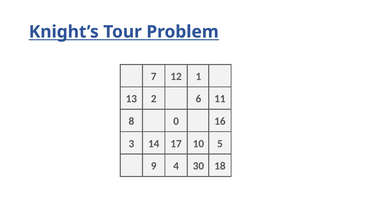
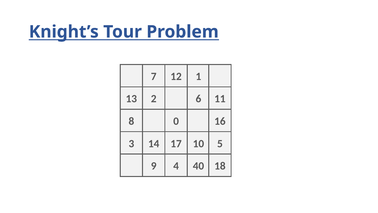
30: 30 -> 40 (198, 166)
